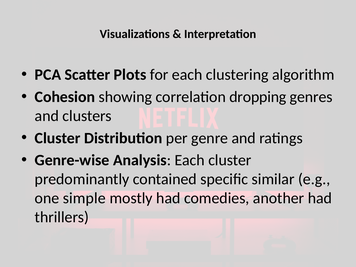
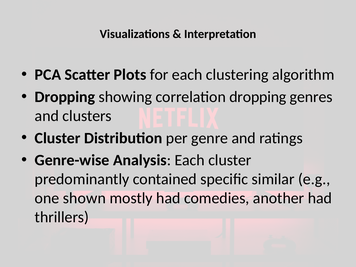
Cohesion: Cohesion -> Dropping (65, 97)
simple: simple -> shown (84, 198)
